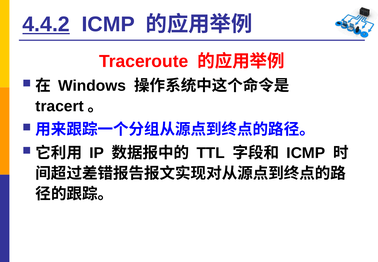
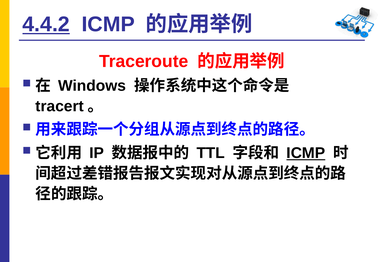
ICMP underline: none -> present (306, 153)
